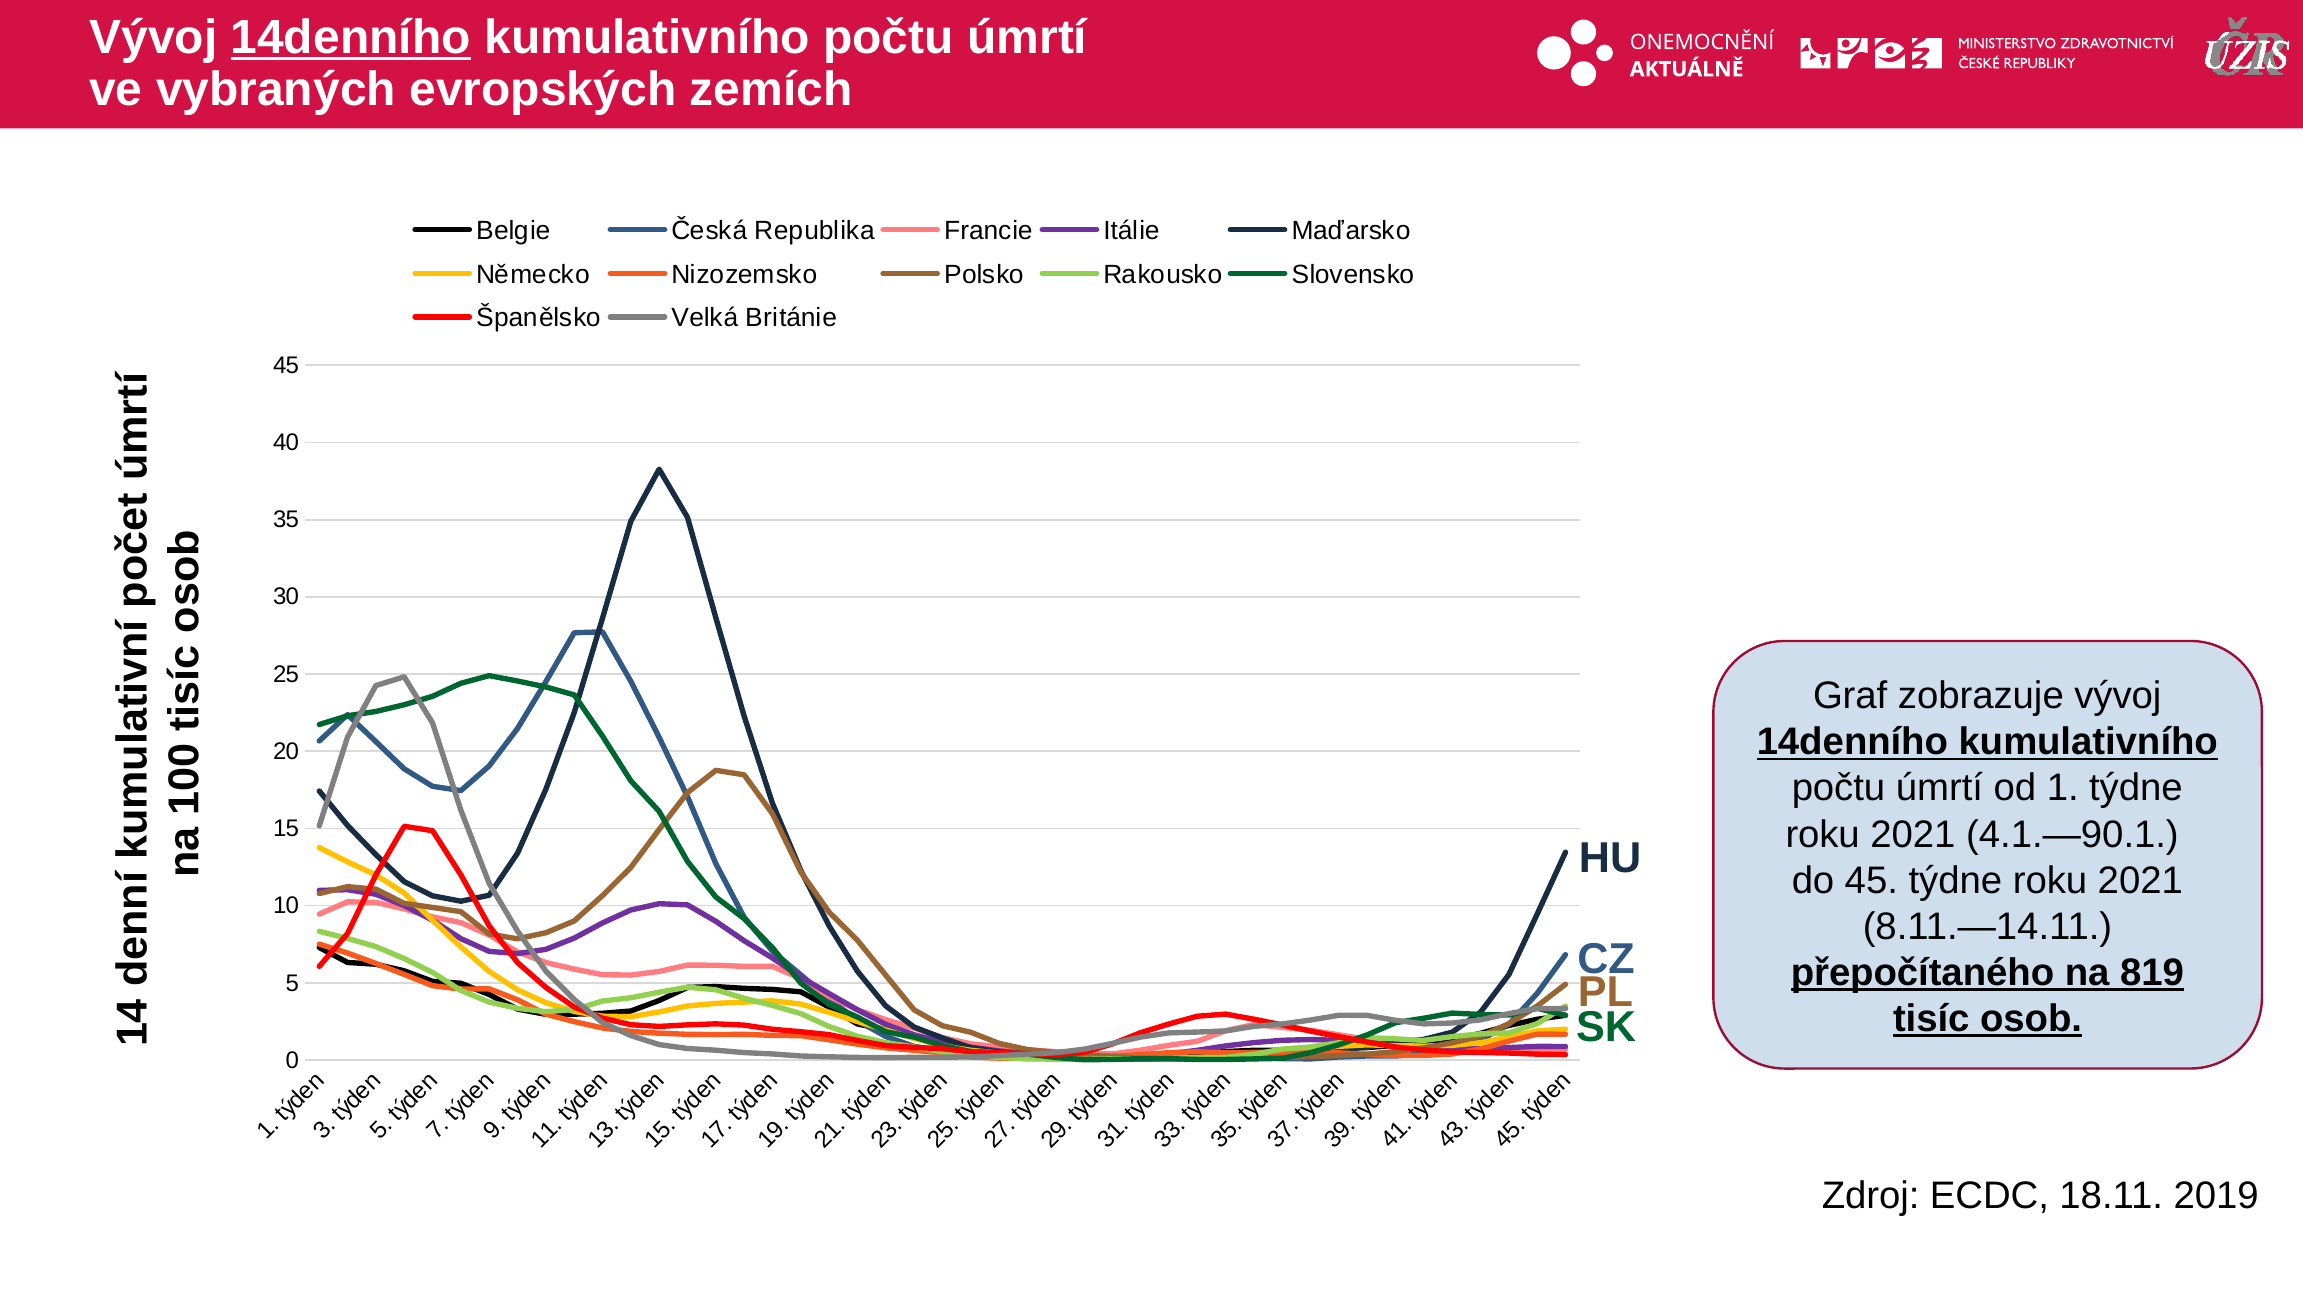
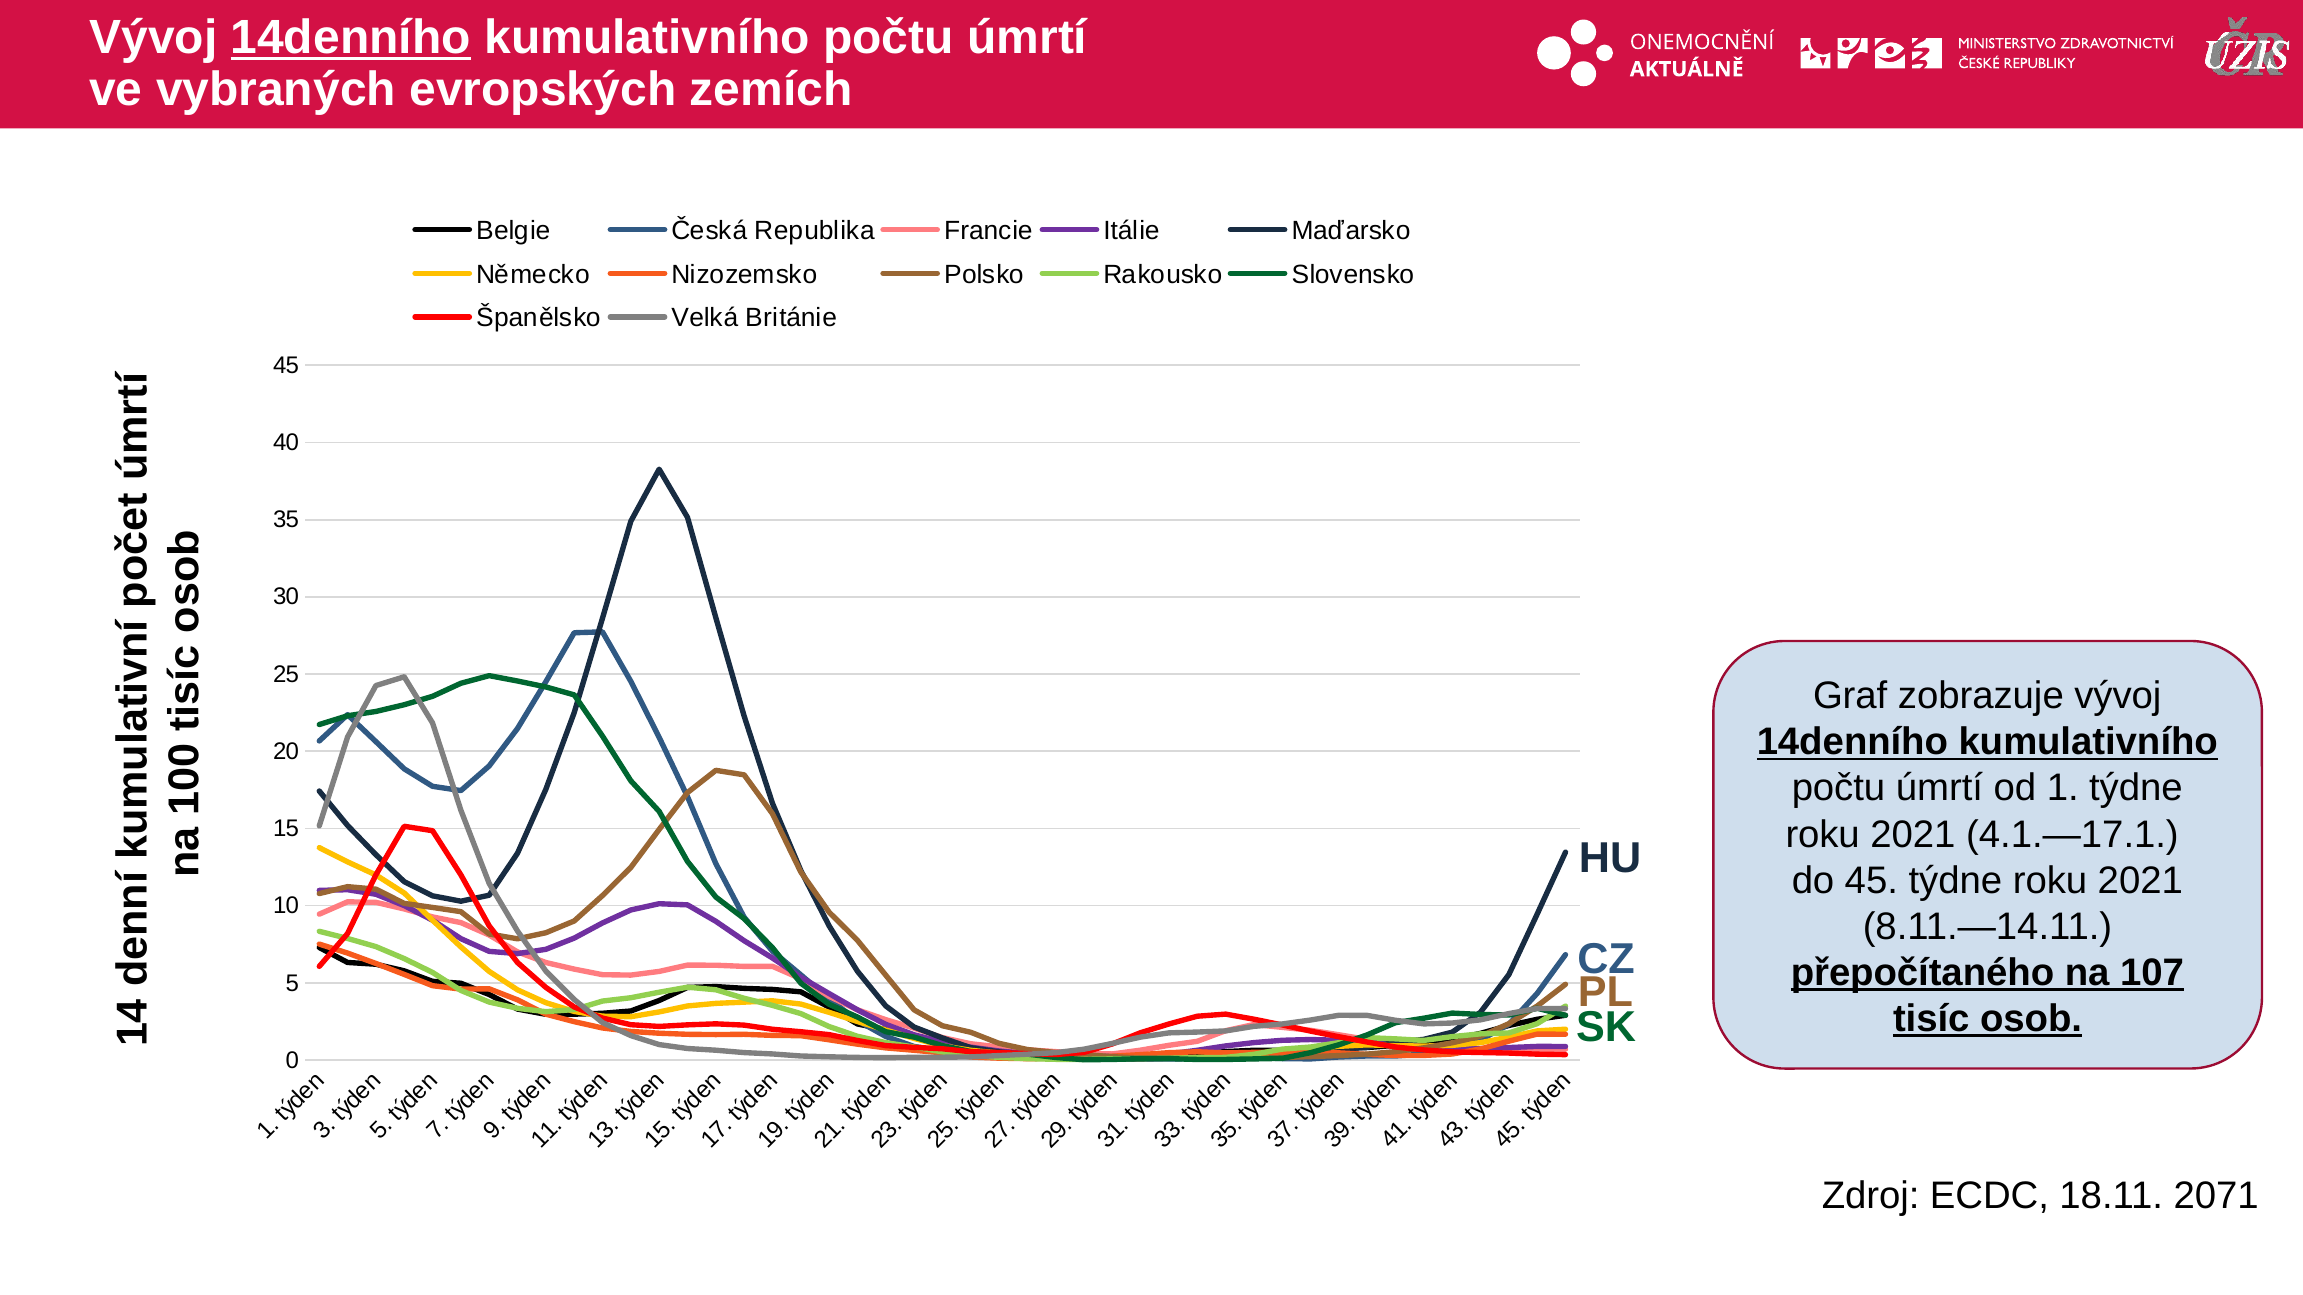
4.1.—90.1: 4.1.—90.1 -> 4.1.—17.1 (2072, 835)
819: 819 -> 107 (2152, 973)
2019: 2019 -> 2071 (2216, 1196)
